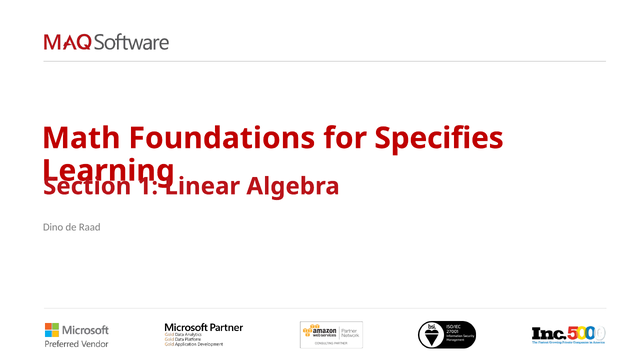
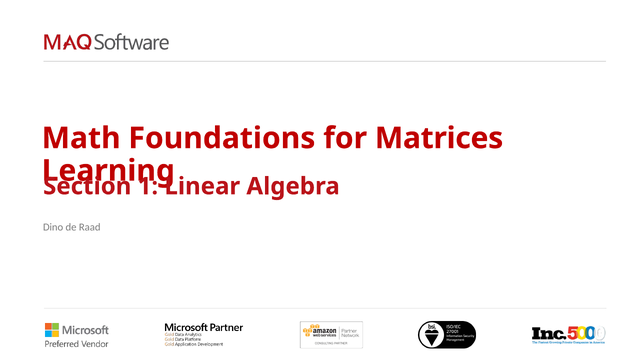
Specifies: Specifies -> Matrices (439, 138)
